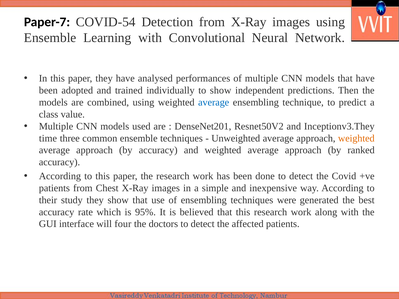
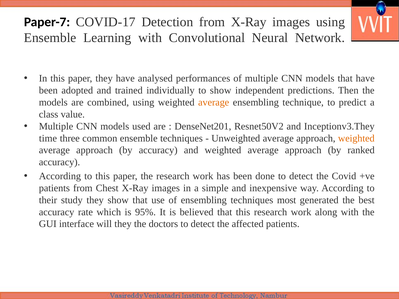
COVID-54: COVID-54 -> COVID-17 (106, 22)
average colour: blue -> orange (214, 102)
were: were -> most (287, 200)
will four: four -> they (123, 224)
